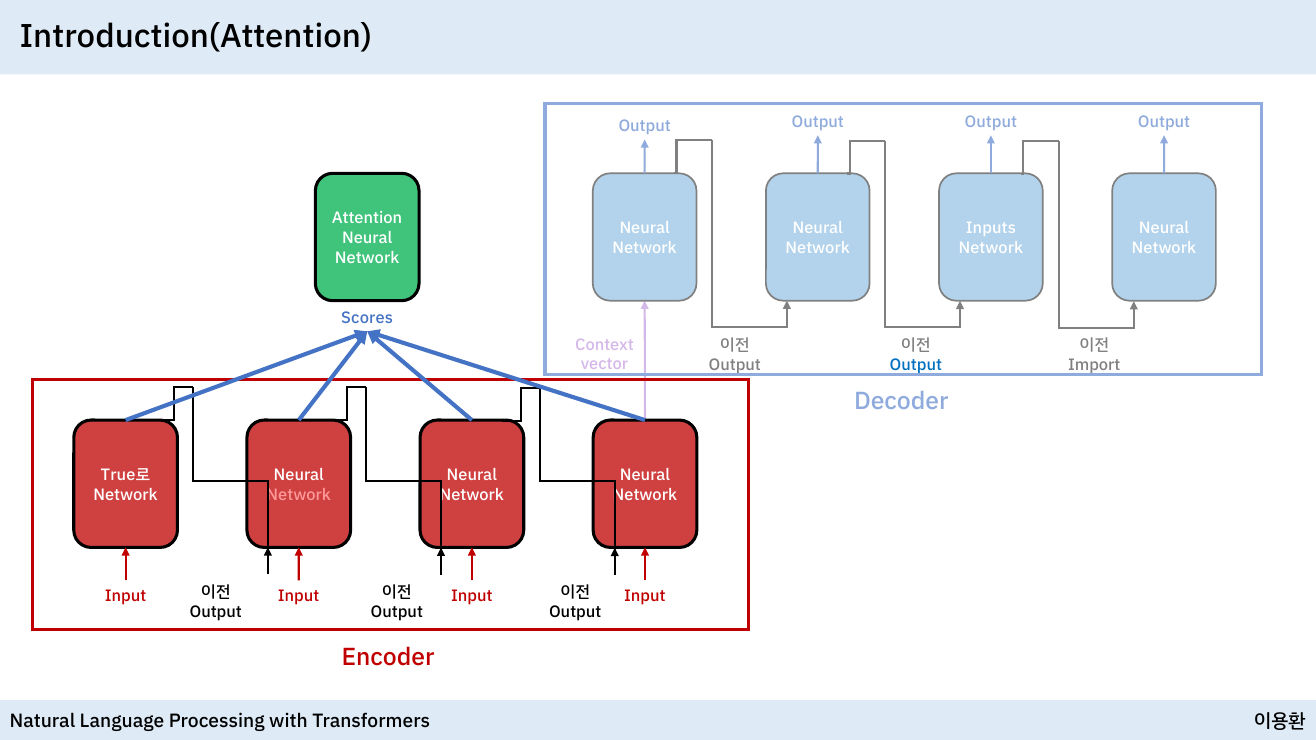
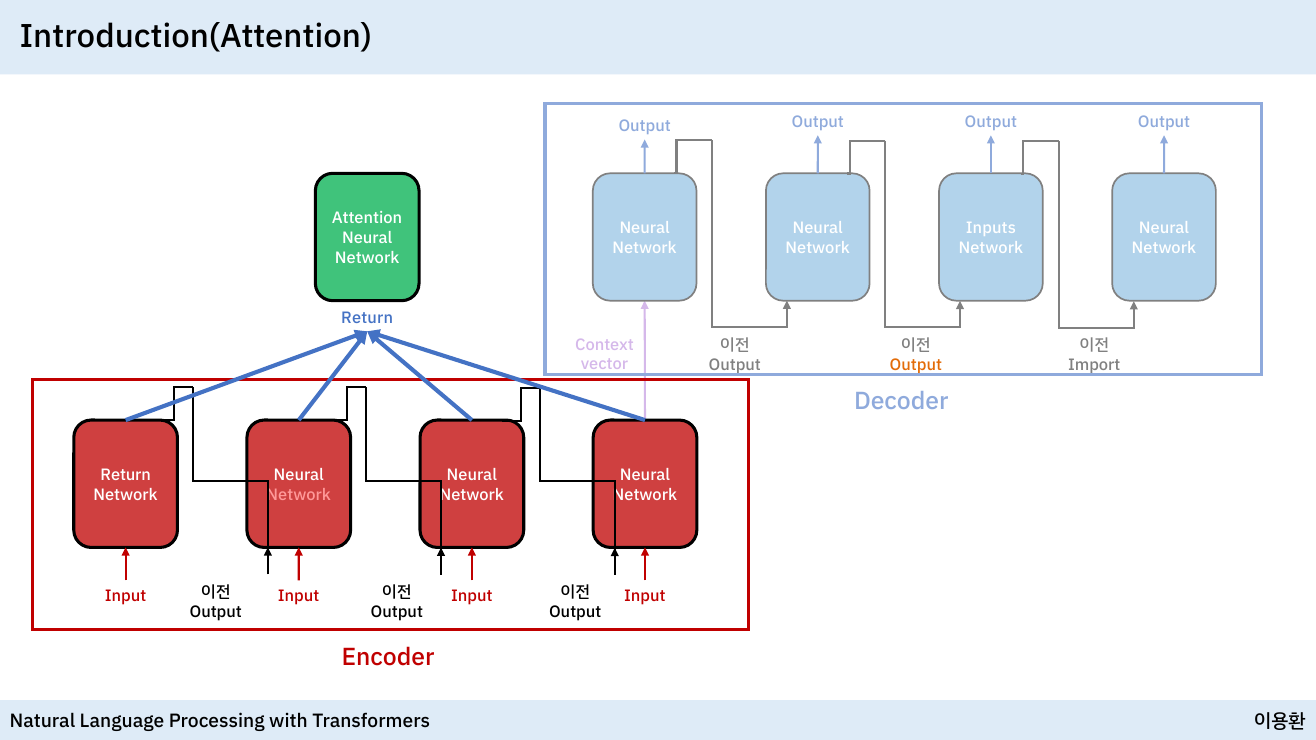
Scores: Scores -> Return (367, 318)
Output colour: blue -> orange (916, 365)
True로: True로 -> Return (126, 475)
